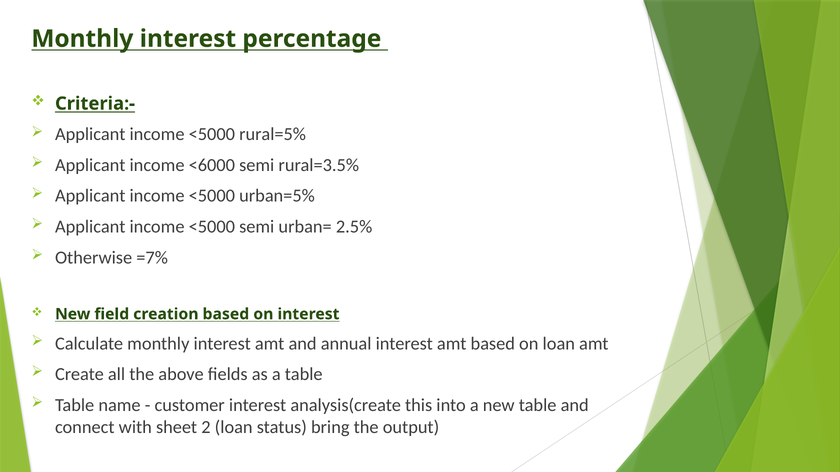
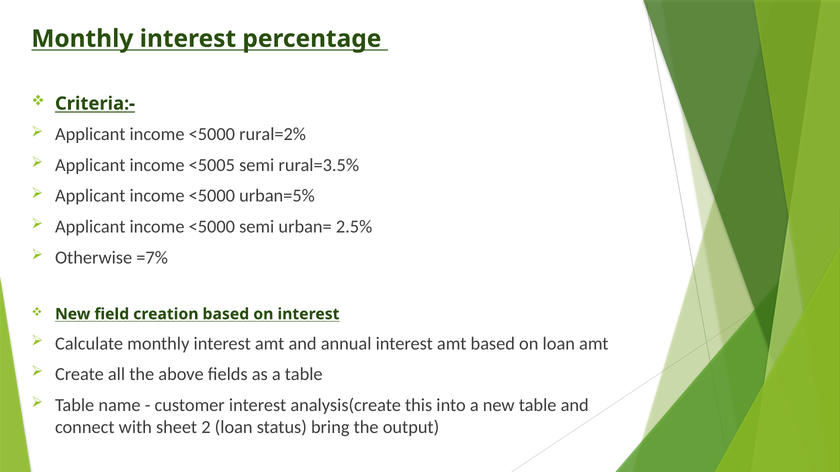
rural=5%: rural=5% -> rural=2% (273, 134)
<6000: <6000 -> <5005 (212, 165)
